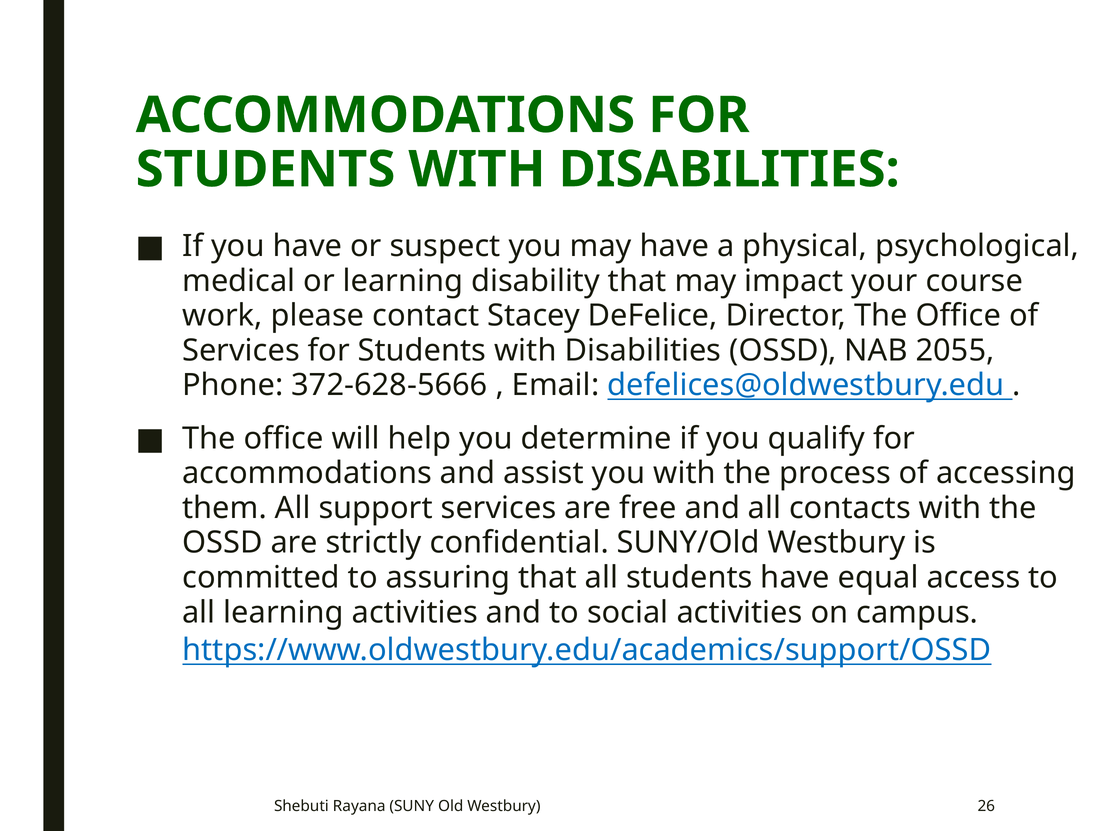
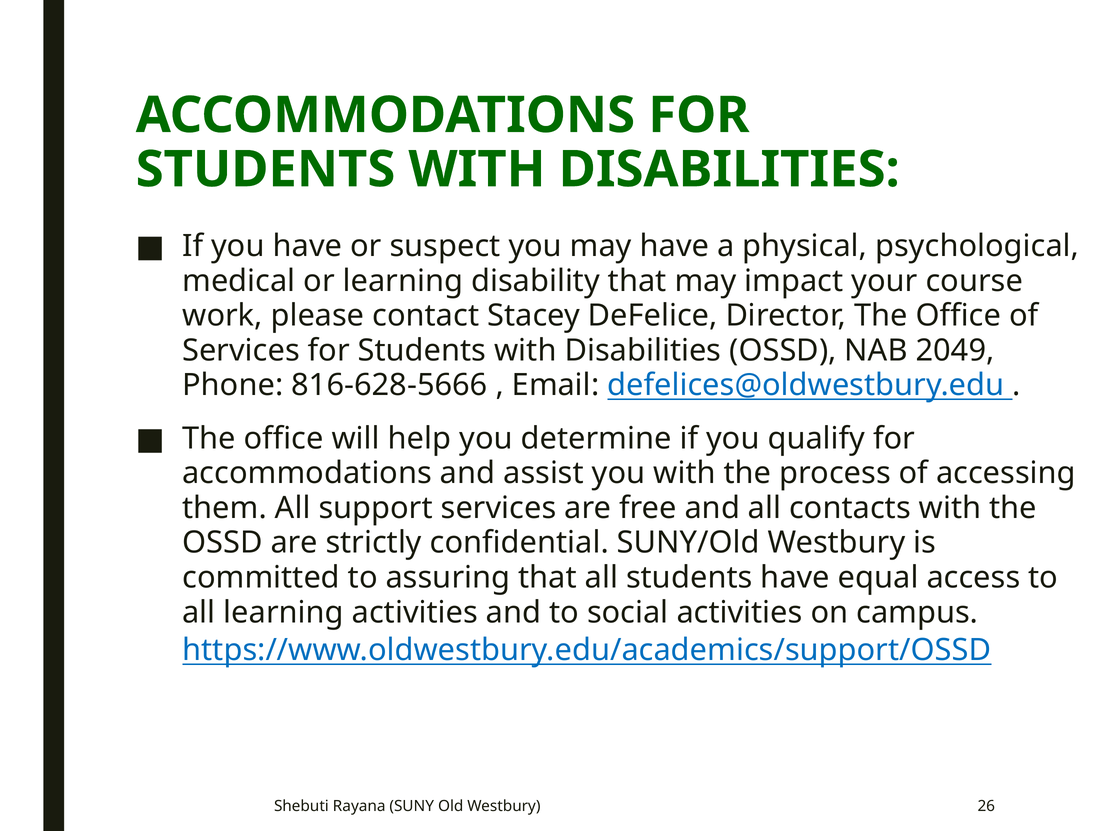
2055: 2055 -> 2049 (955, 351)
372-628-5666: 372-628-5666 -> 816-628-5666 (389, 385)
